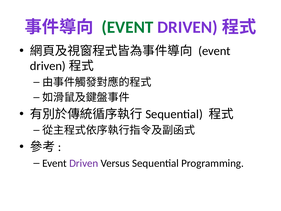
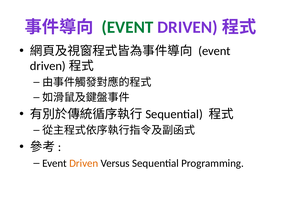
Driven colour: purple -> orange (84, 163)
